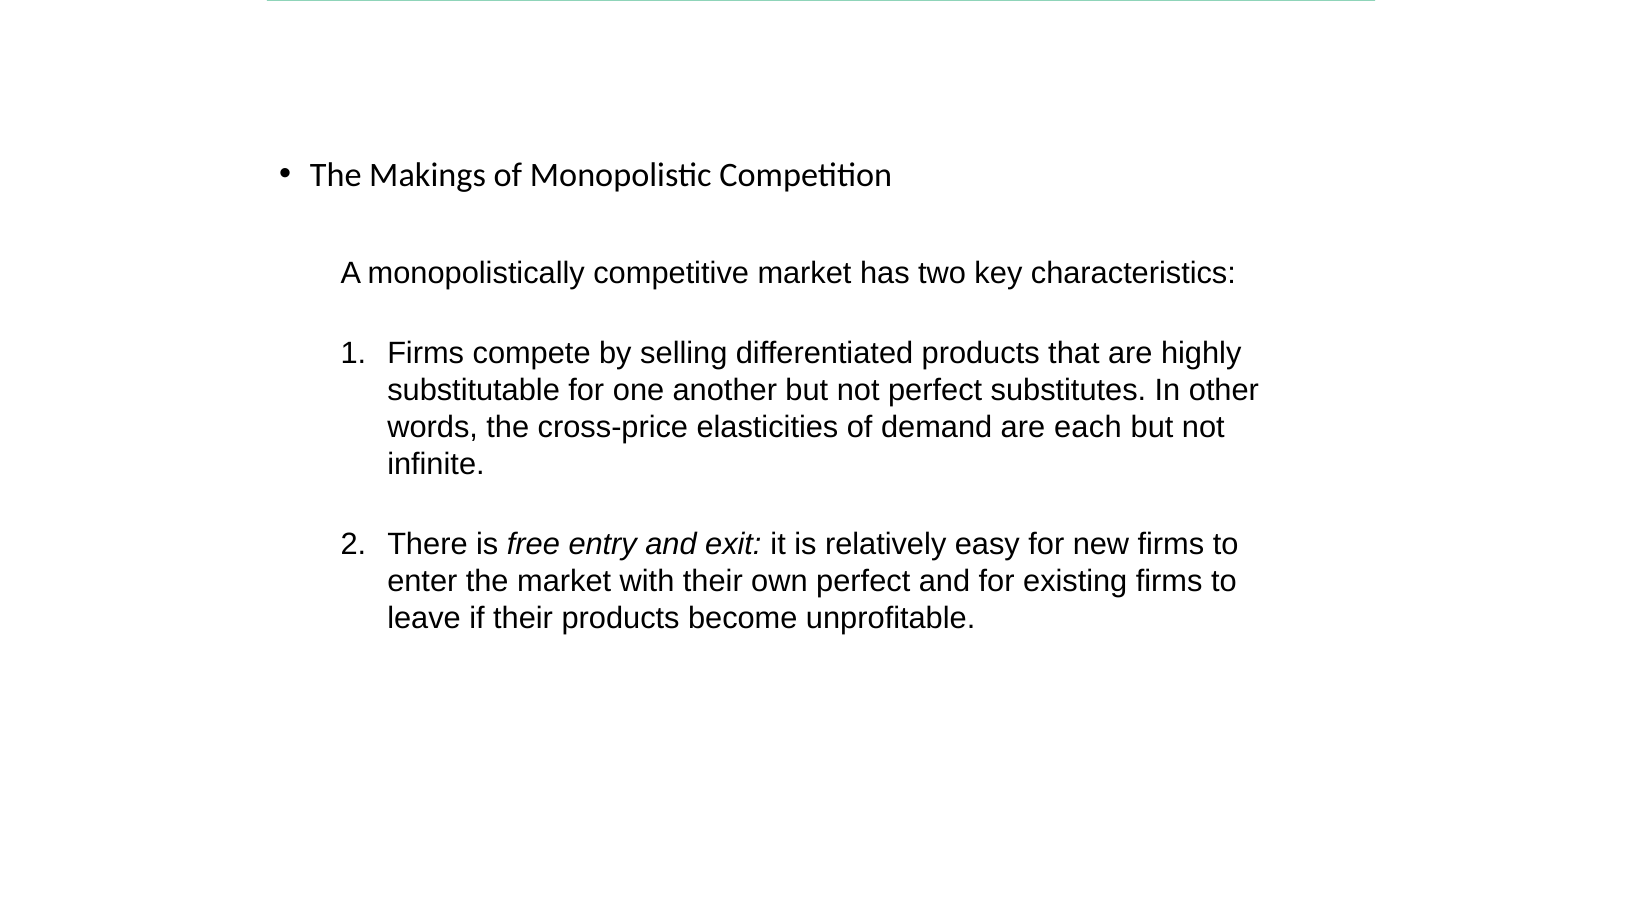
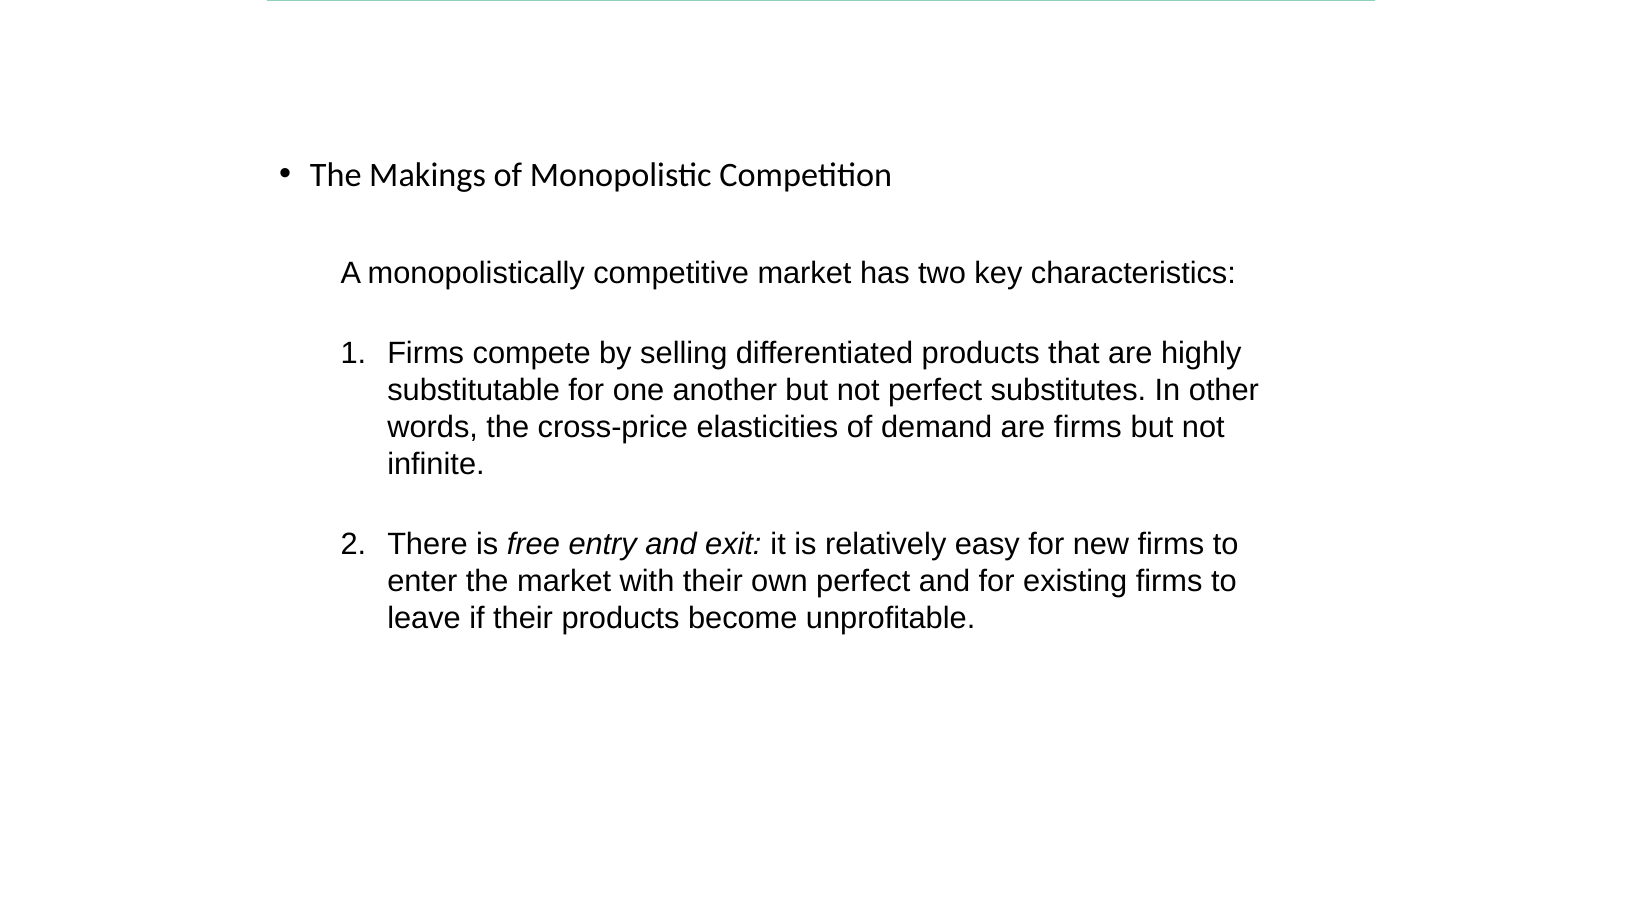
are each: each -> firms (1088, 427)
